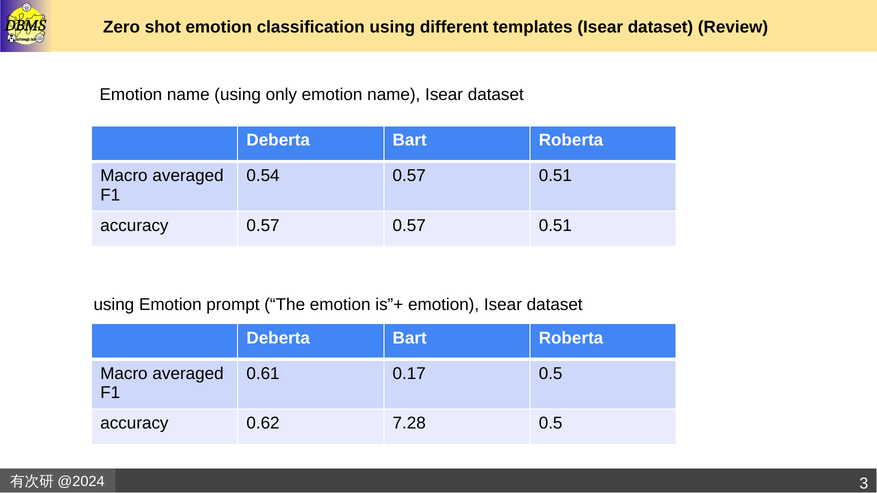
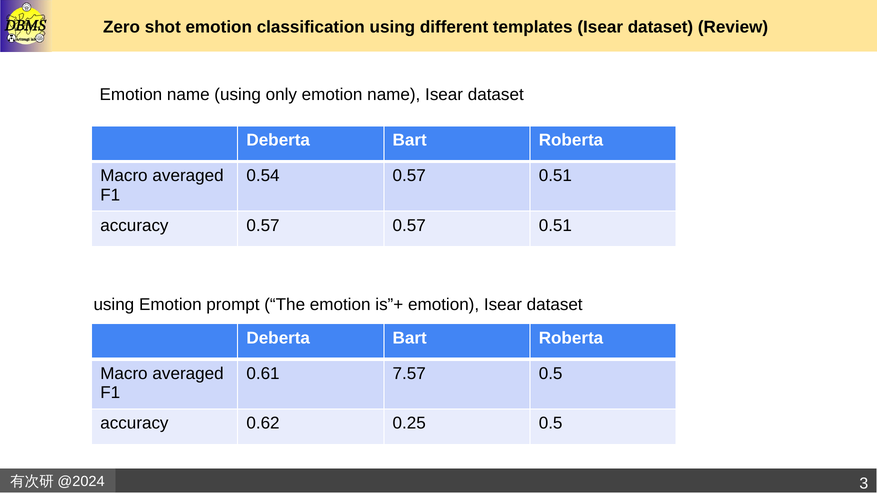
0.17: 0.17 -> 7.57 (409, 374)
7.28: 7.28 -> 0.25 (409, 423)
